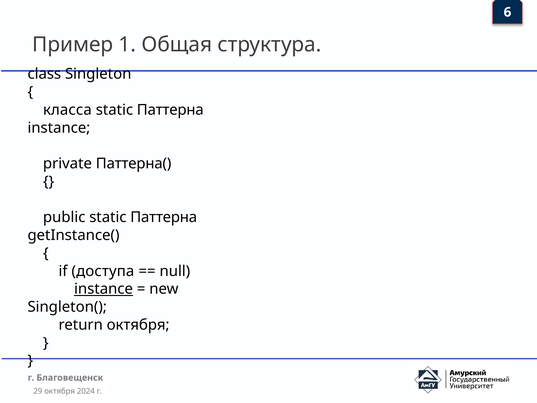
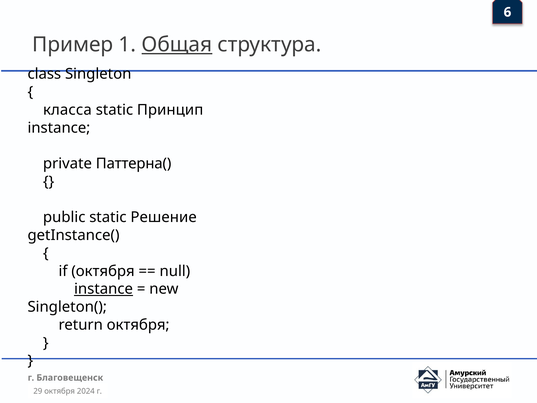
Общая underline: none -> present (177, 45)
Паттерна: Паттерна -> Принцип (170, 110)
public static Паттерна: Паттерна -> Решение (164, 217)
if доступа: доступа -> октября (103, 271)
